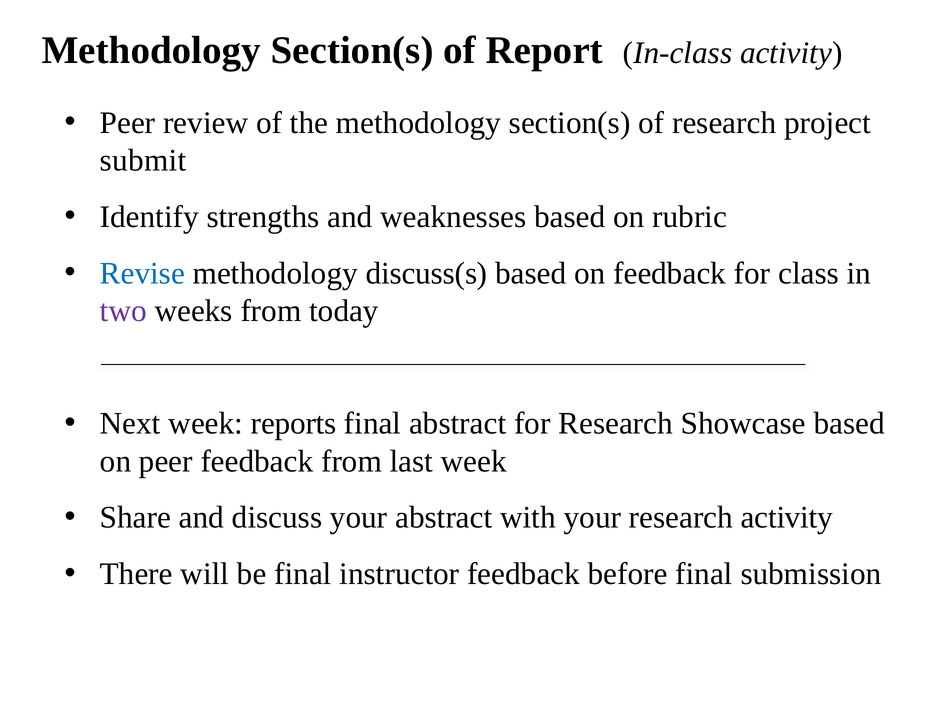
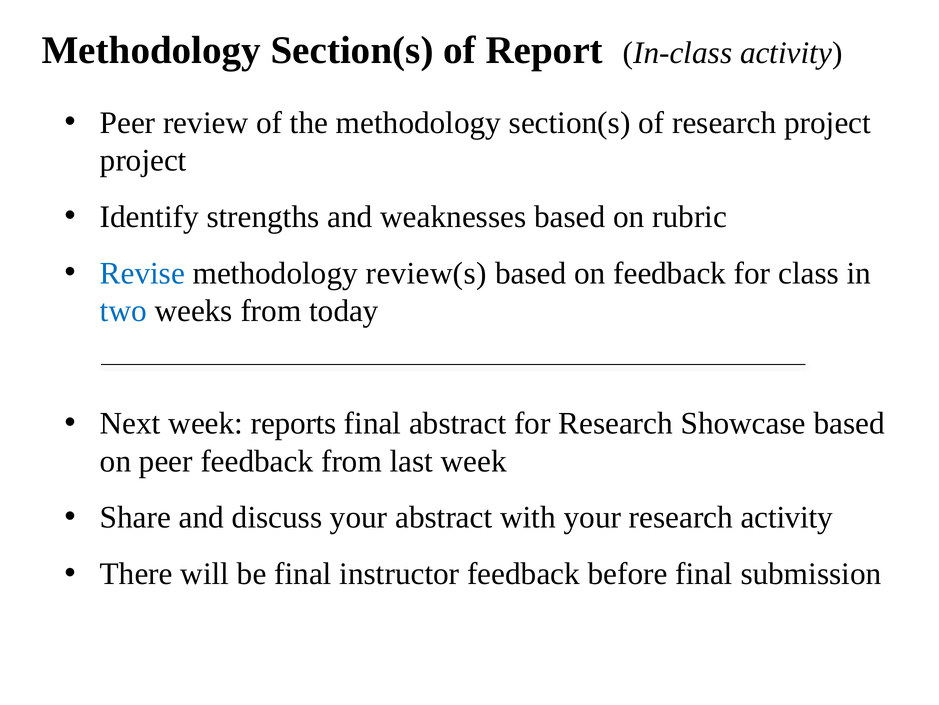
submit: submit -> project (143, 160)
discuss(s: discuss(s -> review(s (426, 273)
two colour: purple -> blue (123, 310)
